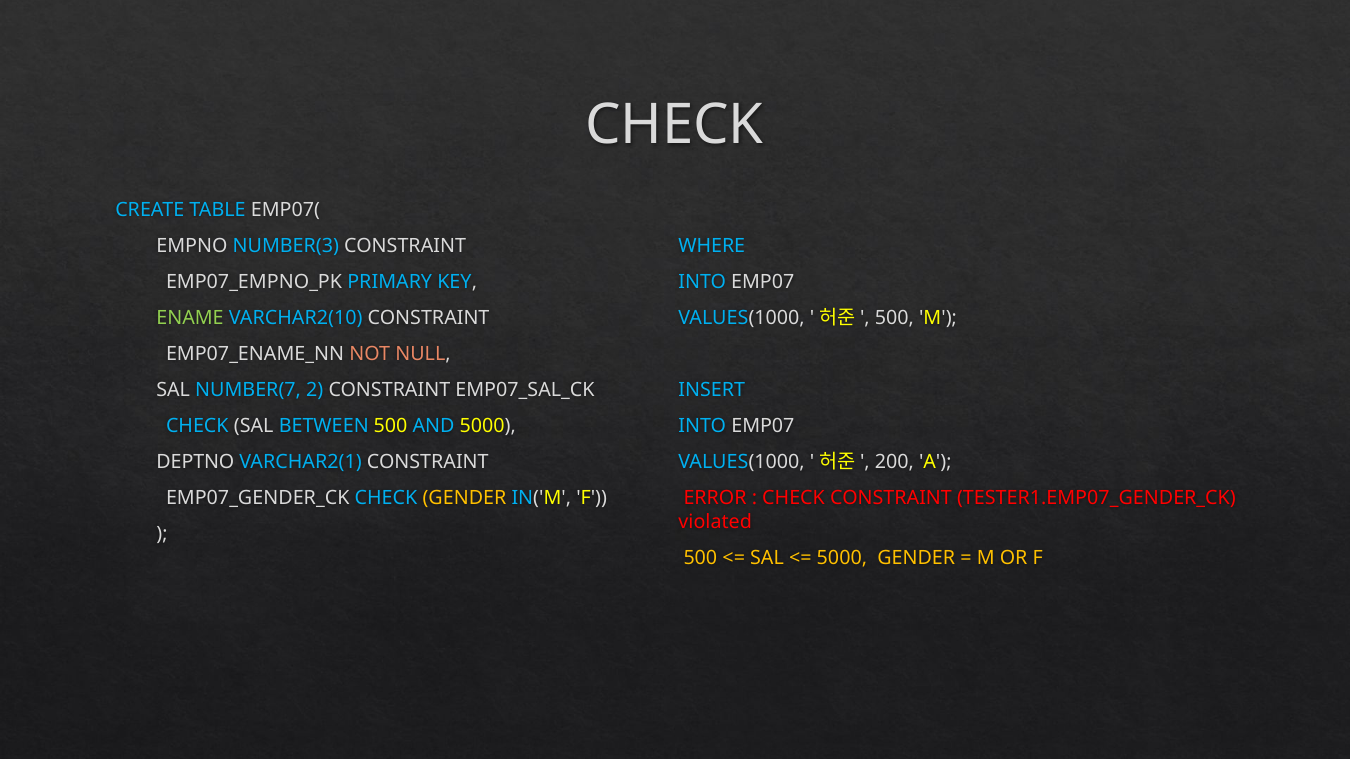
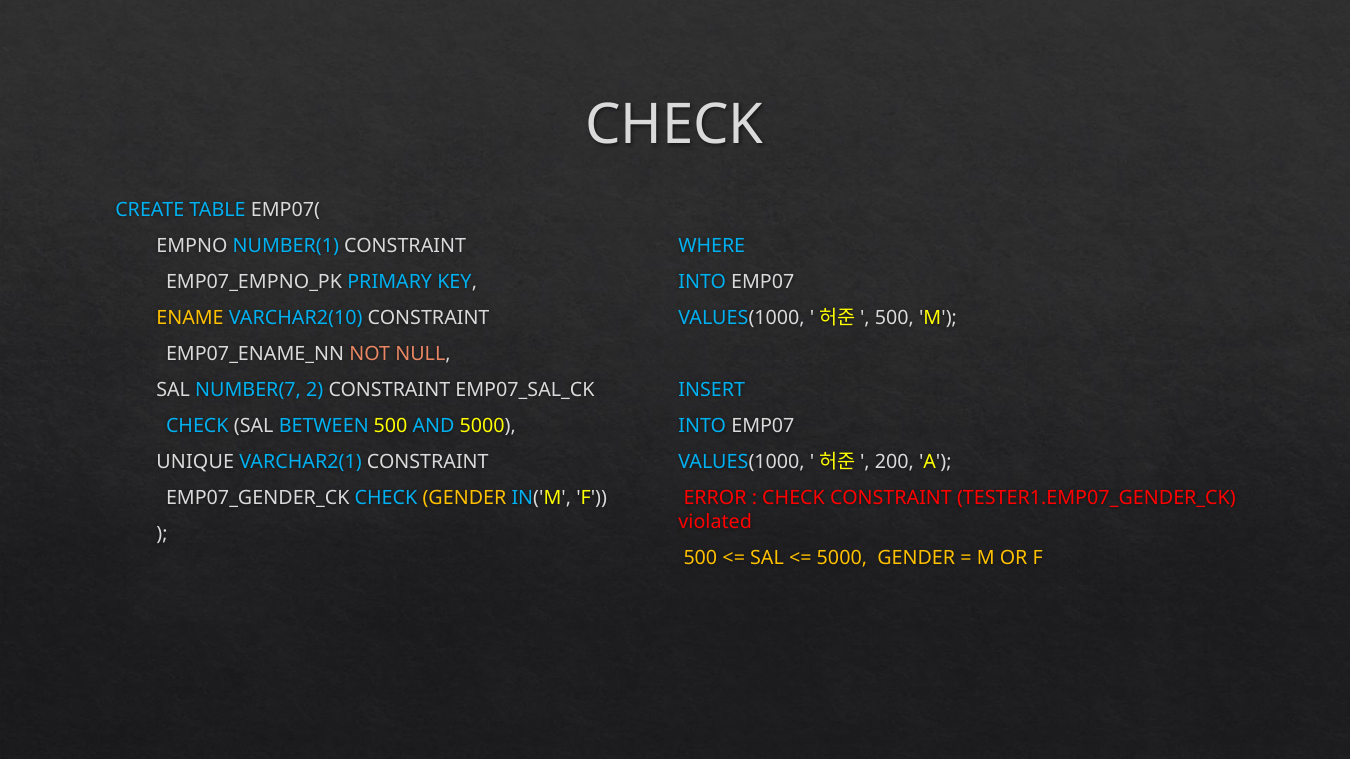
NUMBER(3: NUMBER(3 -> NUMBER(1 (286, 246)
ENAME colour: light green -> yellow (190, 318)
DEPTNO: DEPTNO -> UNIQUE (195, 462)
